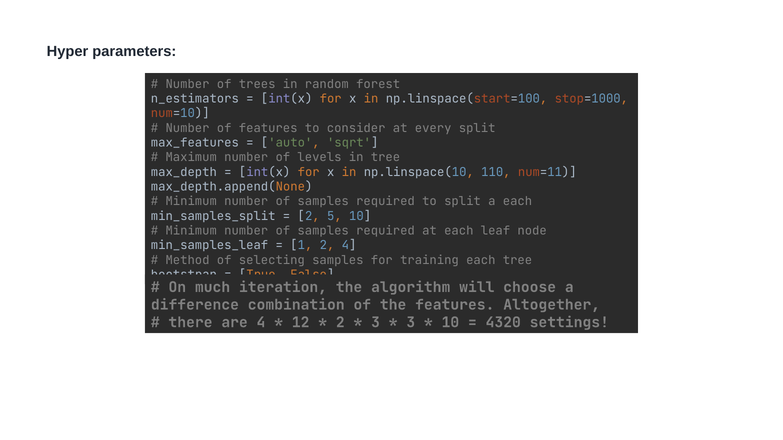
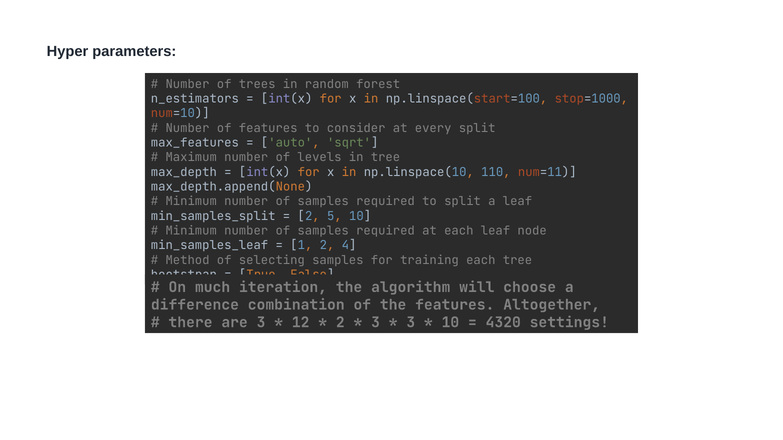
a each: each -> leaf (517, 202)
are 4: 4 -> 3 (261, 323)
